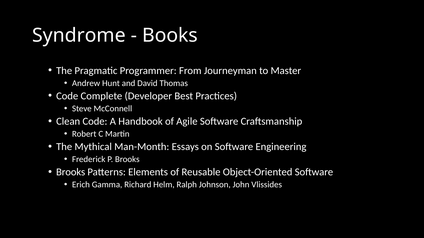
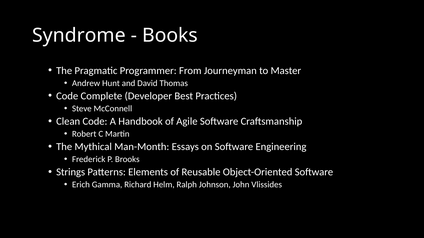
Brooks: Brooks -> Strings (71, 172)
